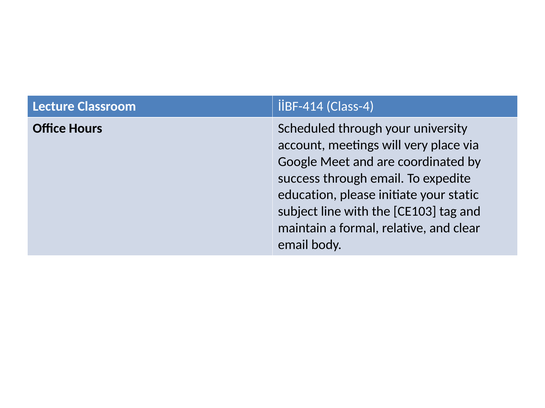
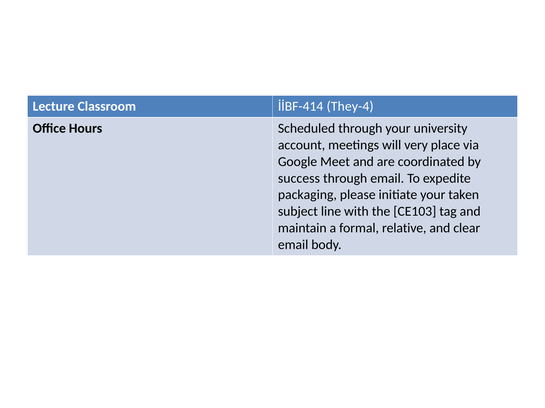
Class-4: Class-4 -> They-4 (350, 107)
education: education -> packaging (307, 195)
static: static -> taken (464, 195)
